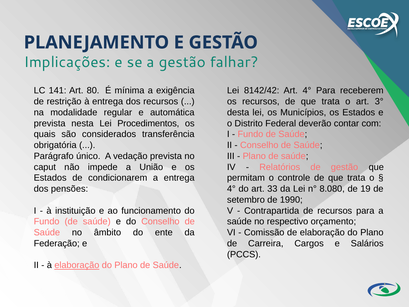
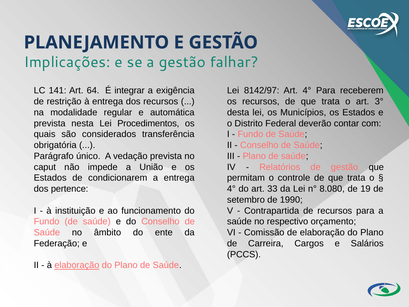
80: 80 -> 64 (93, 91)
mínima: mínima -> integrar (130, 91)
8142/42: 8142/42 -> 8142/97 (262, 91)
pensões: pensões -> pertence (70, 189)
